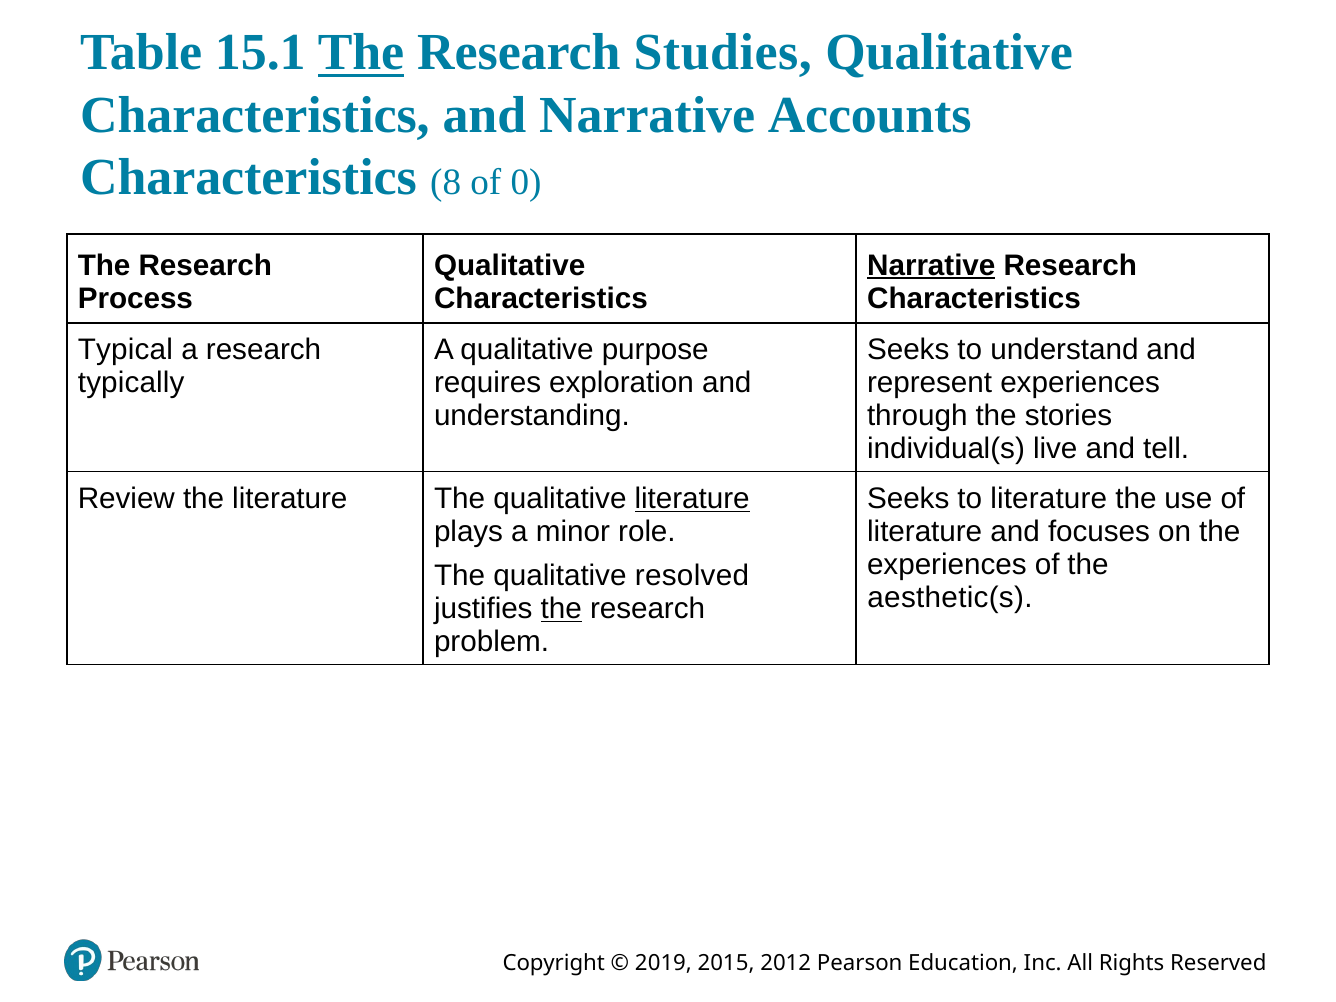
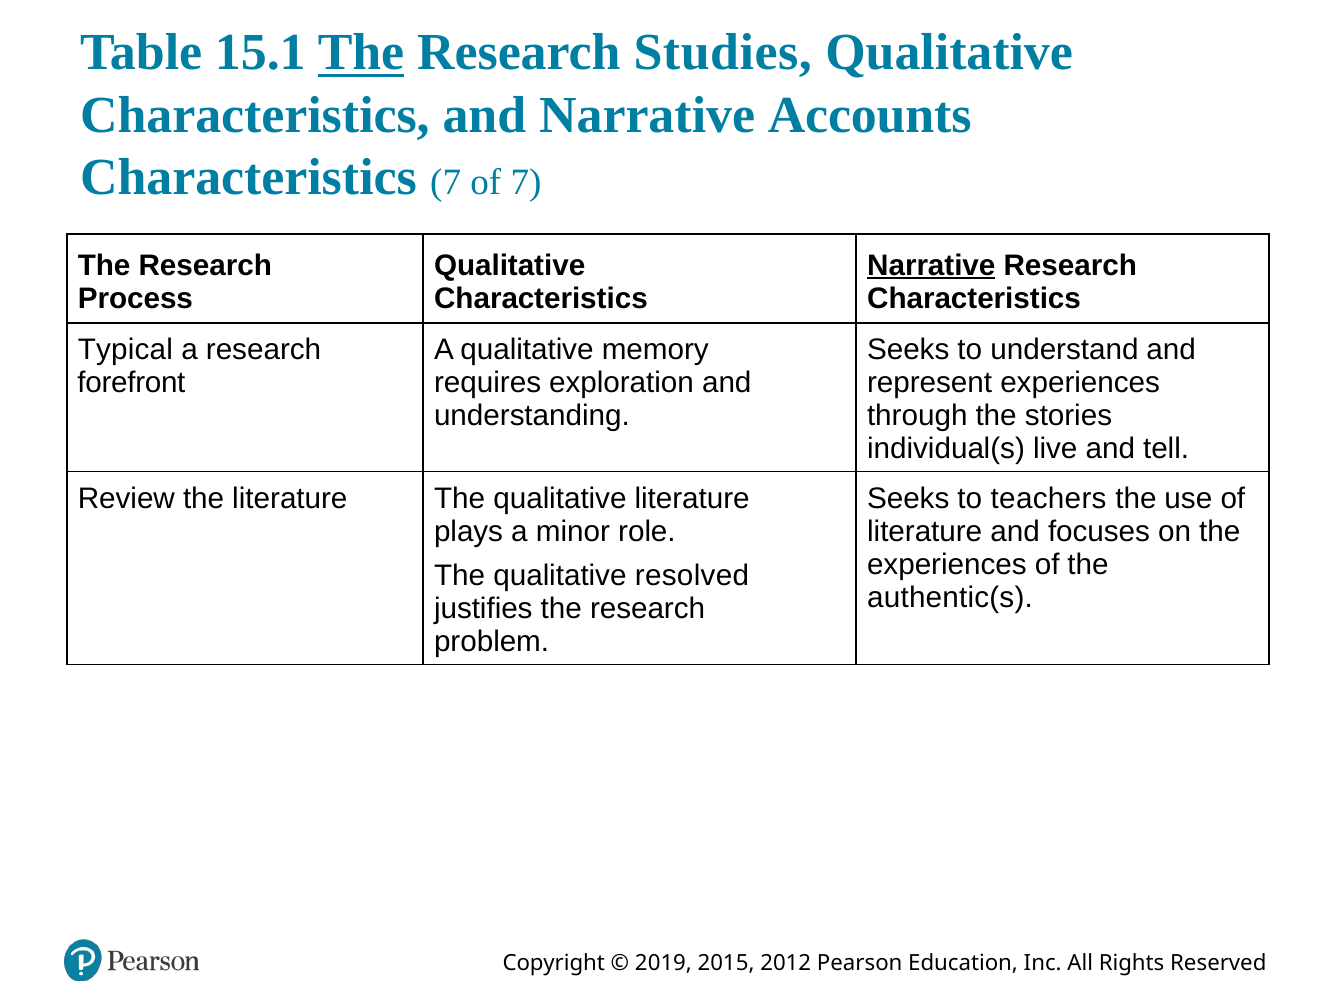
Characteristics 8: 8 -> 7 (446, 182)
of 0: 0 -> 7 (526, 182)
purpose: purpose -> memory (655, 350)
typically: typically -> forefront (131, 383)
literature underline: present -> none (692, 499)
to literature: literature -> teachers (1049, 499)
aesthetic(s: aesthetic(s -> authentic(s (950, 598)
the underline: present -> none (561, 609)
